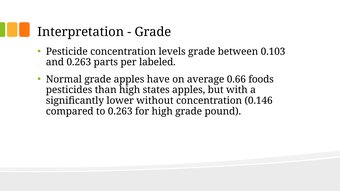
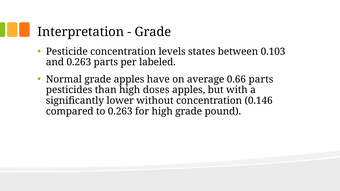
levels grade: grade -> states (202, 52)
0.66 foods: foods -> parts (261, 79)
states: states -> doses (156, 90)
